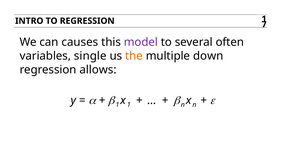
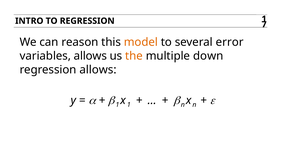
causes: causes -> reason (80, 42)
model colour: purple -> orange (141, 42)
often: often -> error (230, 42)
variables single: single -> allows (90, 56)
